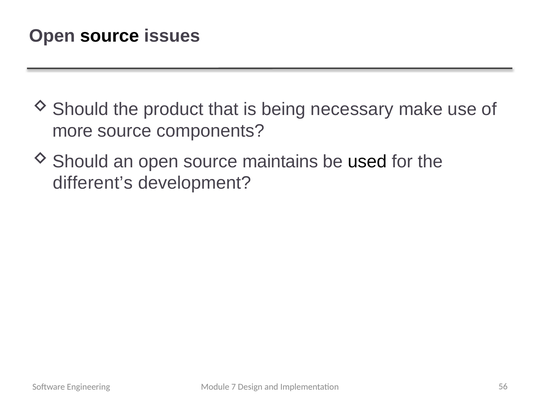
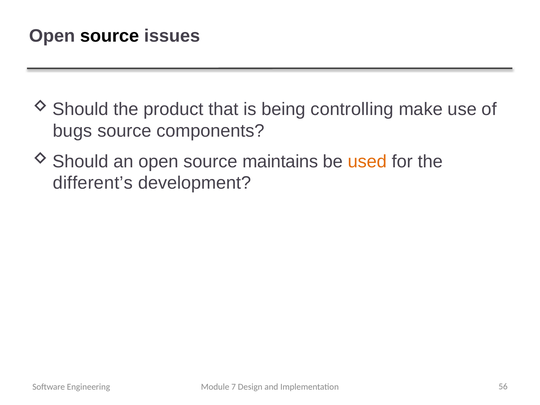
necessary: necessary -> controlling (352, 109)
more: more -> bugs (72, 131)
used colour: black -> orange (367, 161)
